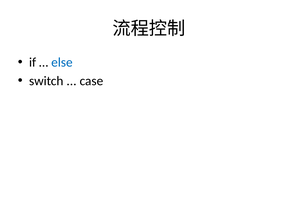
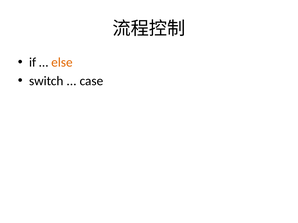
else colour: blue -> orange (62, 63)
